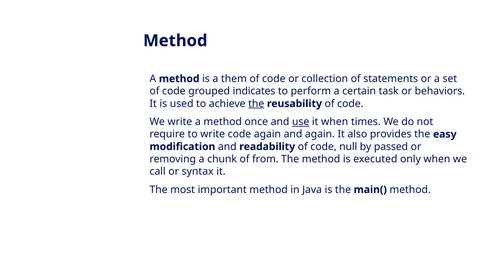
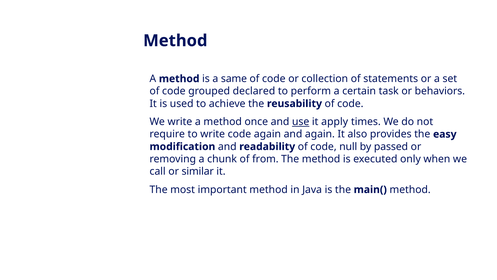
them: them -> same (234, 79)
indicates: indicates -> declared (254, 91)
the underline: present -> none (256, 103)
it when: when -> apply (335, 122)
syntax: syntax -> similar (198, 171)
